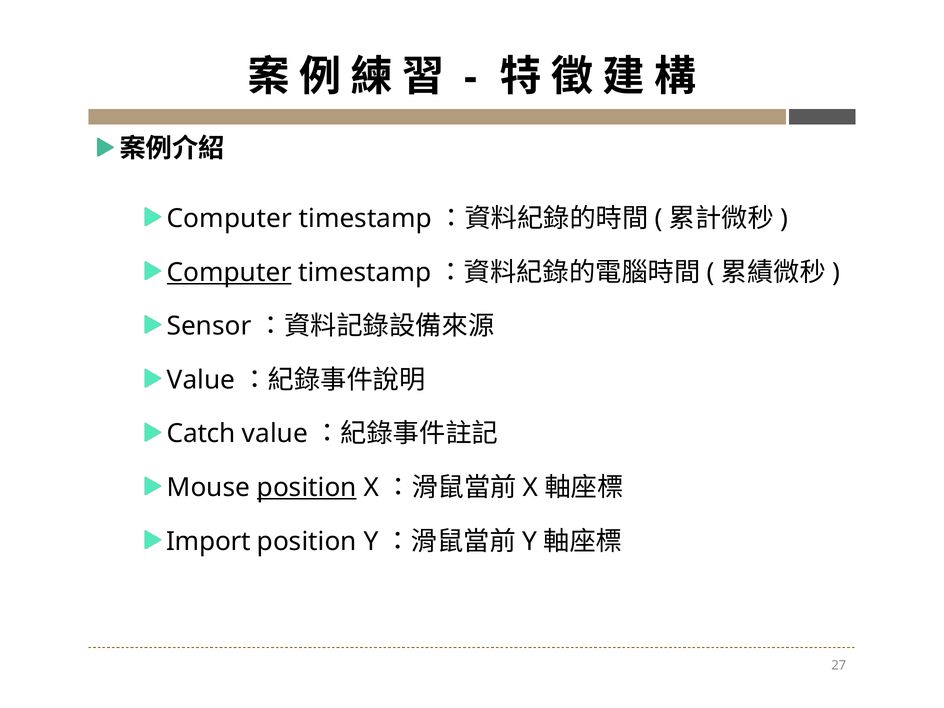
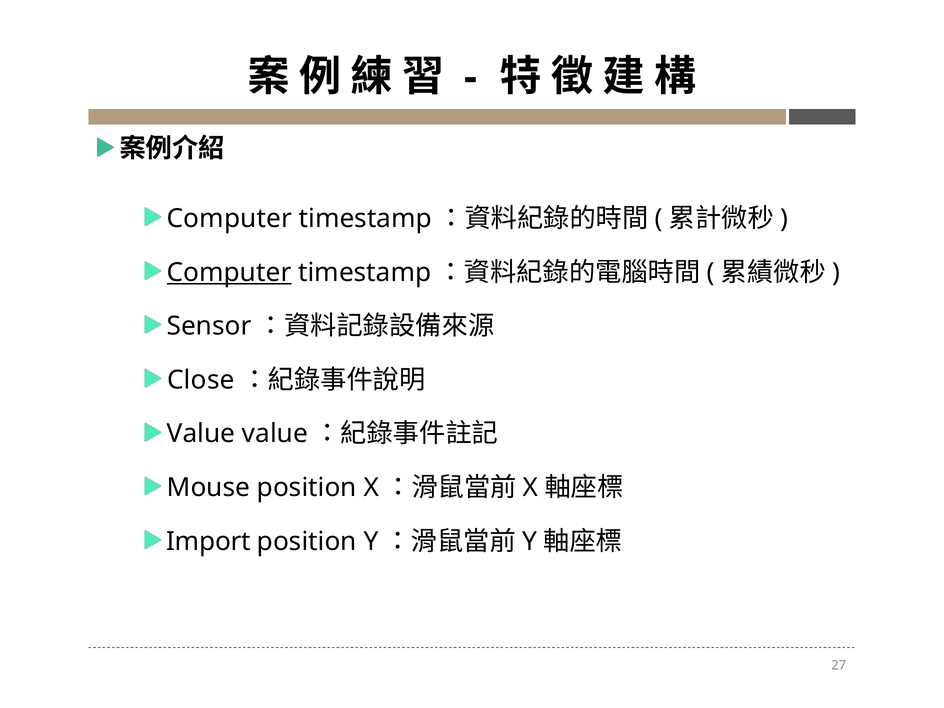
Value: Value -> Close (201, 380)
Catch: Catch -> Value (201, 434)
position underline: present -> none (307, 488)
